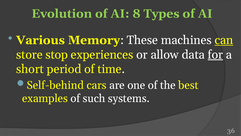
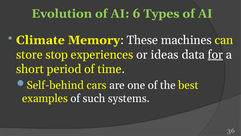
8: 8 -> 6 (136, 14)
Various: Various -> Climate (40, 40)
can underline: present -> none (224, 40)
allow: allow -> ideas (165, 54)
